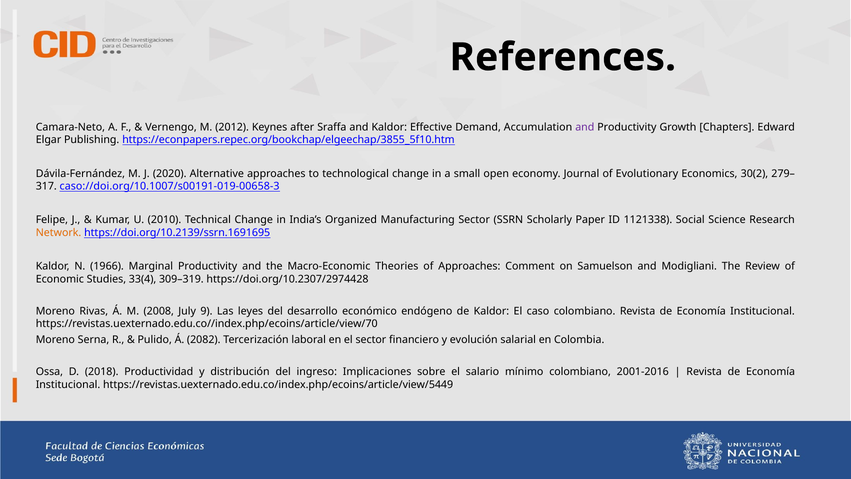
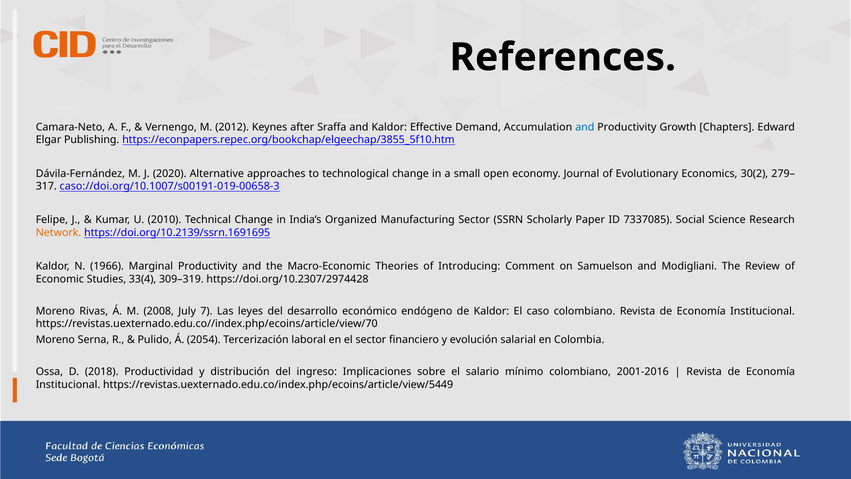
and colour: purple -> blue (585, 127)
1121338: 1121338 -> 7337085 (648, 220)
of Approaches: Approaches -> Introducing (469, 266)
9: 9 -> 7 (206, 311)
2082: 2082 -> 2054 (204, 340)
